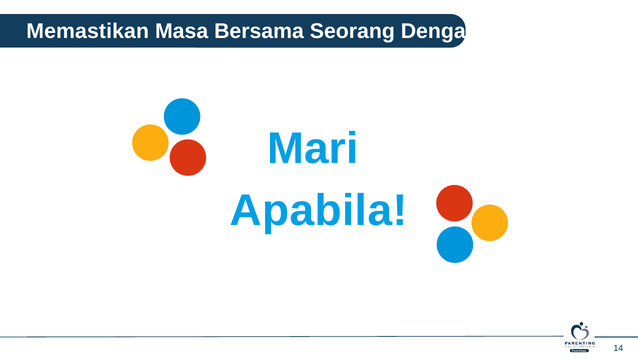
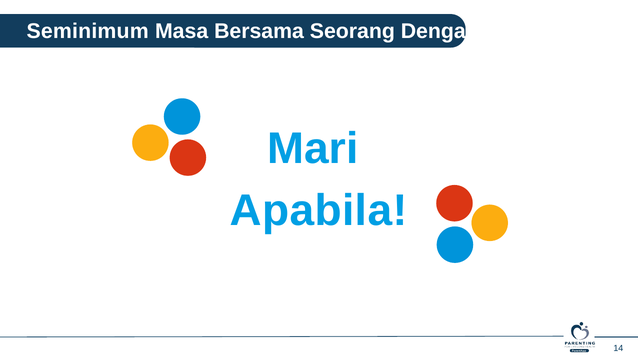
Memastikan: Memastikan -> Seminimum (88, 31)
